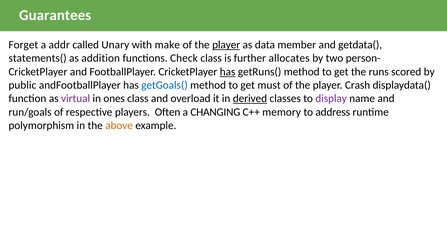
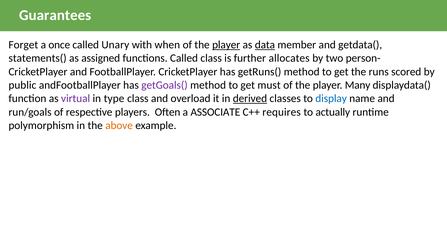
addr: addr -> once (59, 45)
make: make -> when (167, 45)
data underline: none -> present (265, 45)
addition: addition -> assigned (101, 58)
functions Check: Check -> Called (184, 58)
has underline: present -> none (228, 72)
getGoals( colour: blue -> purple (164, 85)
Crash: Crash -> Many (358, 85)
ones: ones -> type (114, 98)
display colour: purple -> blue (331, 98)
CHANGING: CHANGING -> ASSOCIATE (215, 112)
memory: memory -> requires (282, 112)
address: address -> actually (333, 112)
